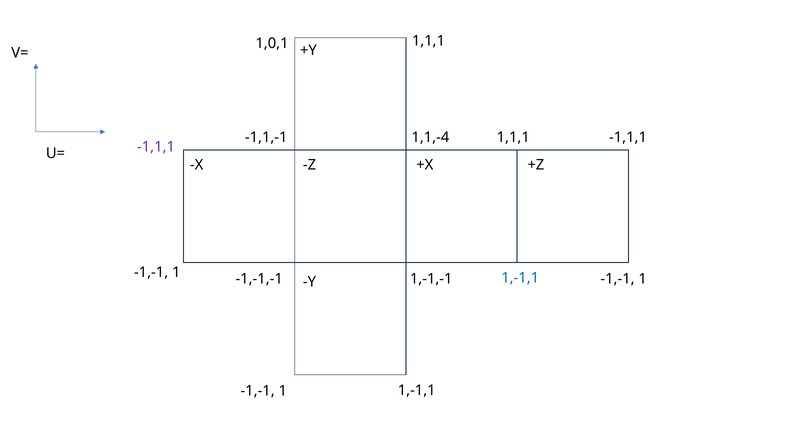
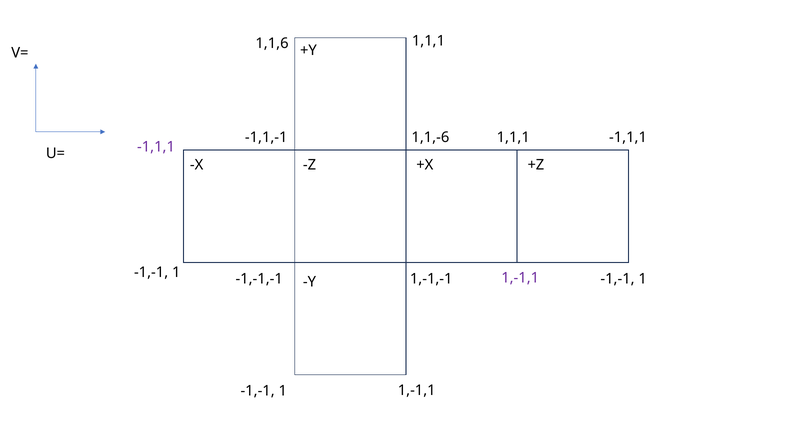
1,0,1: 1,0,1 -> 1,1,6 (272, 43)
1,1,-4: 1,1,-4 -> 1,1,-6 (430, 137)
1,-1,1 colour: blue -> purple (520, 278)
